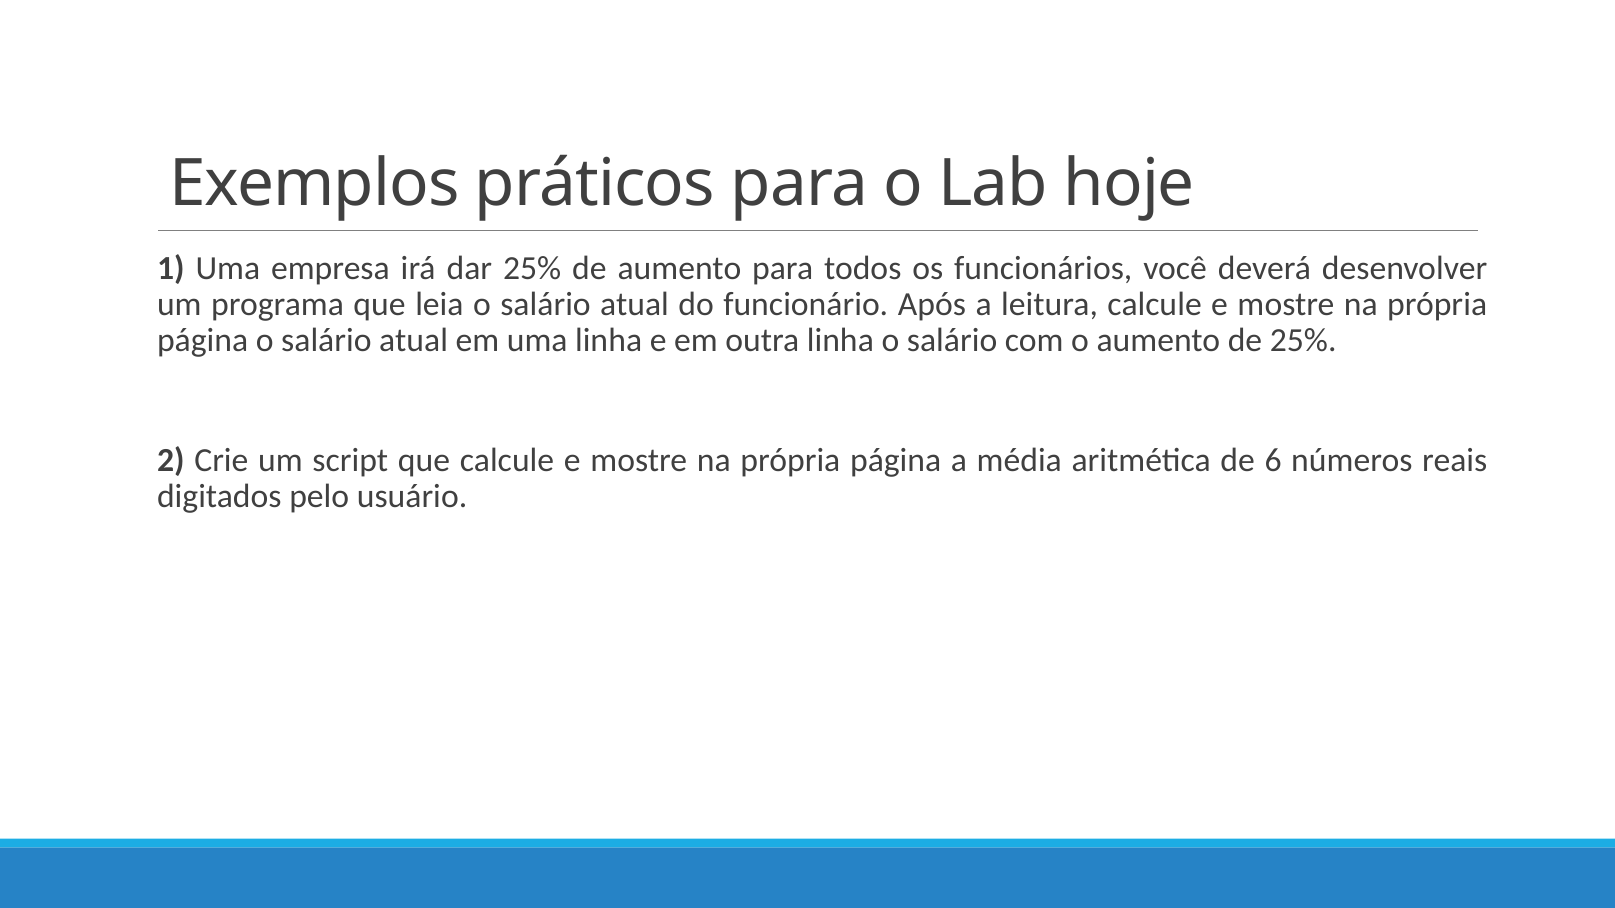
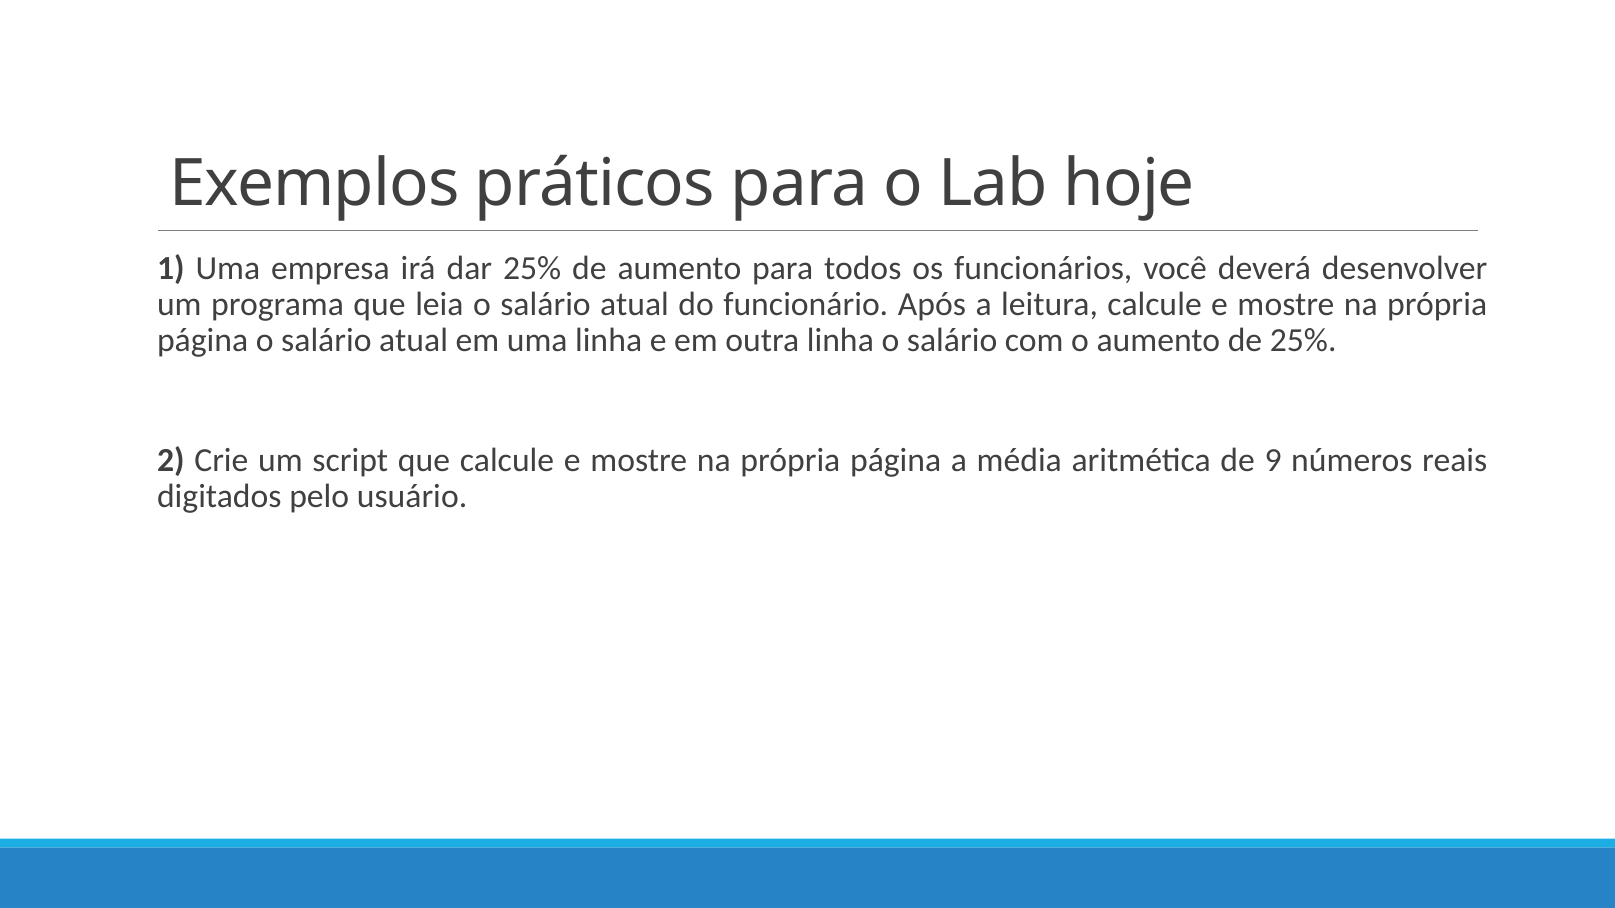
6: 6 -> 9 (1273, 461)
